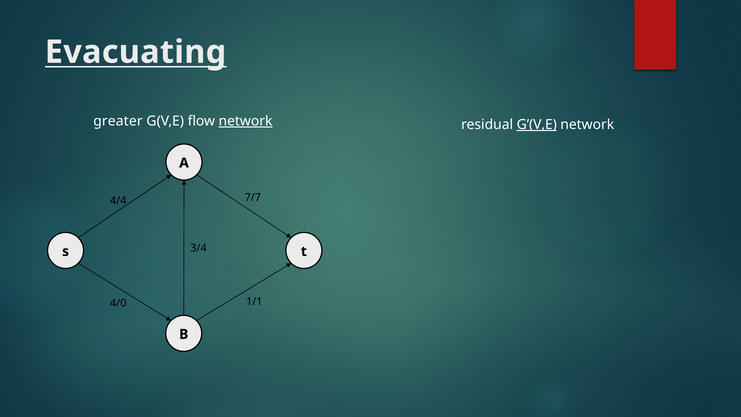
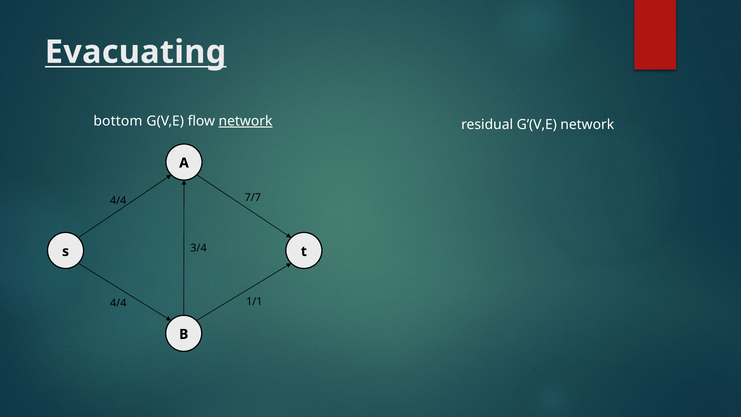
greater: greater -> bottom (118, 121)
G’(V,E underline: present -> none (537, 125)
4/0: 4/0 -> 4/4 (118, 303)
